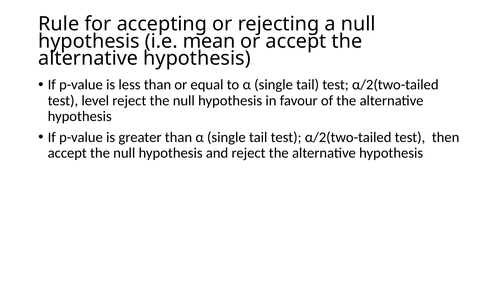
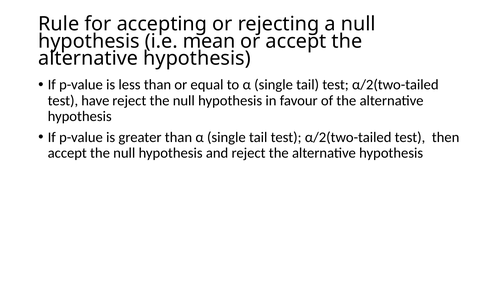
level: level -> have (95, 101)
